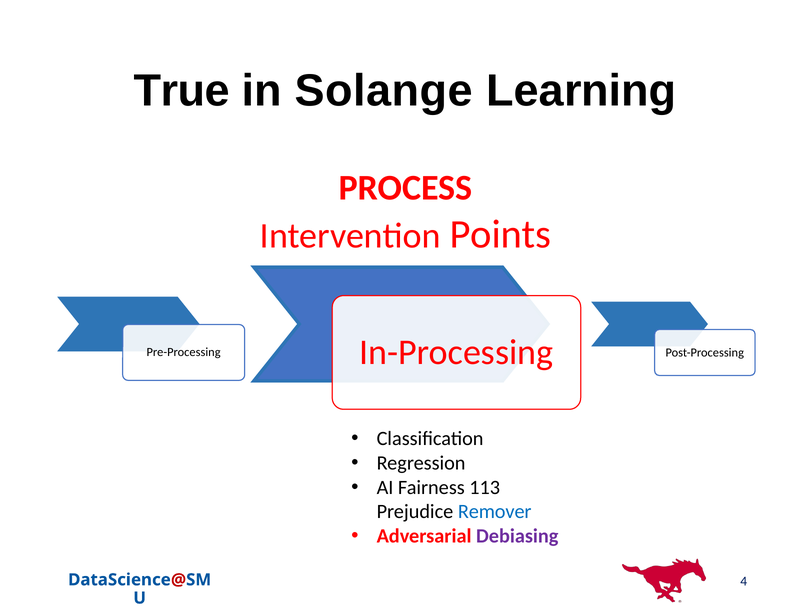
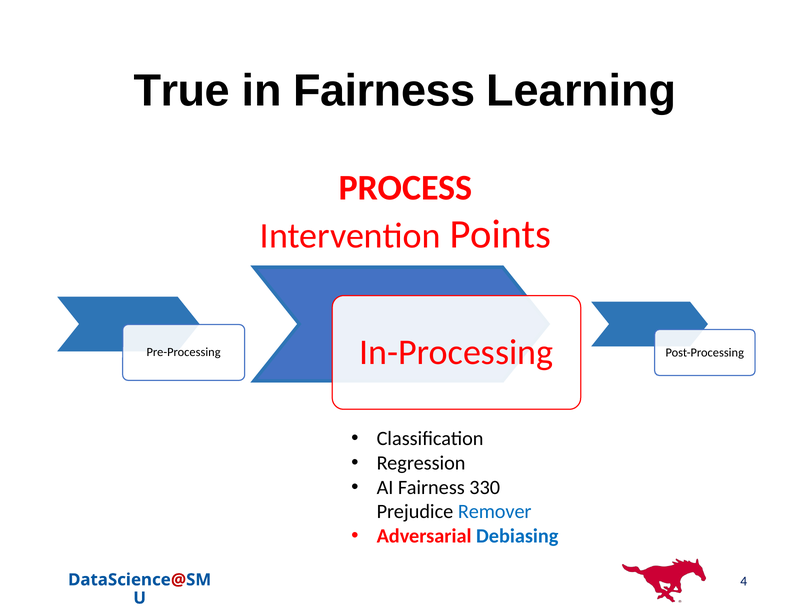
in Solange: Solange -> Fairness (384, 91)
113: 113 -> 330 (485, 487)
Debiasing colour: purple -> blue (517, 535)
